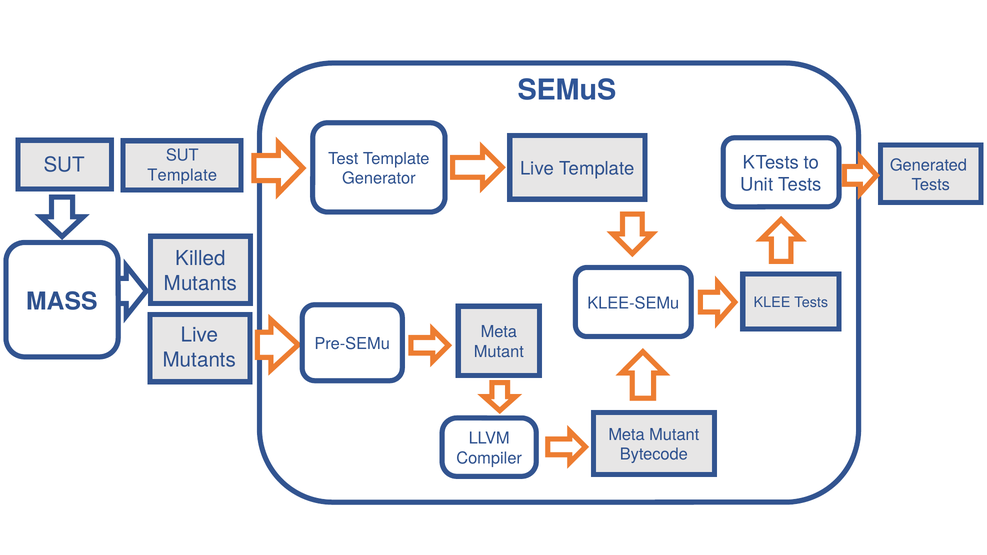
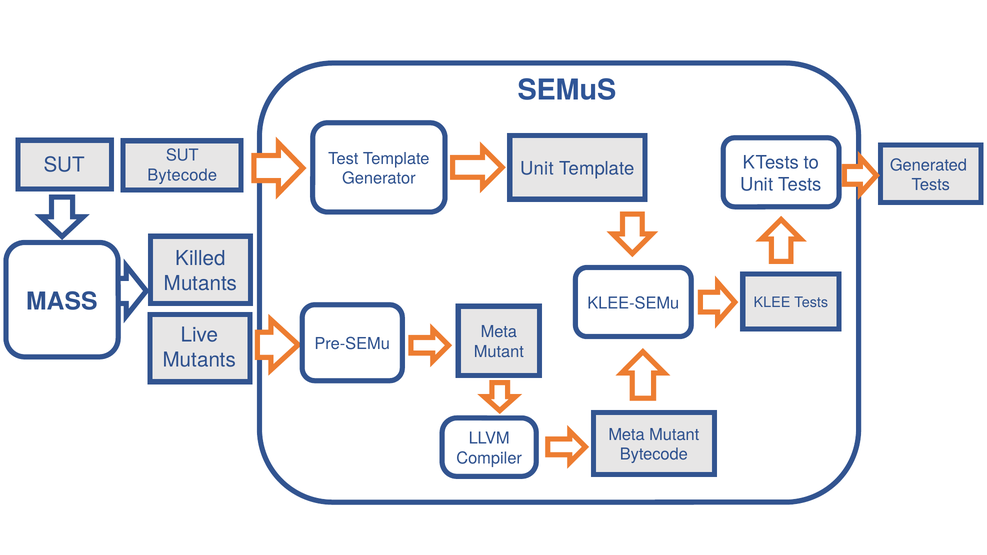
Live: Live -> Unit (537, 169)
Template: Template -> Bytecode (182, 175)
